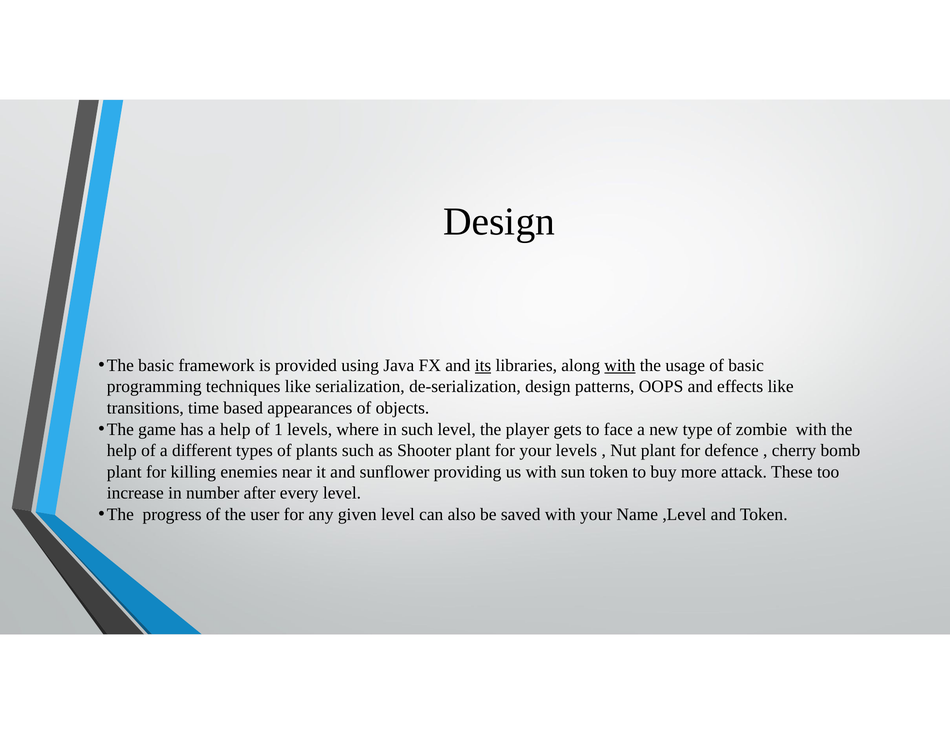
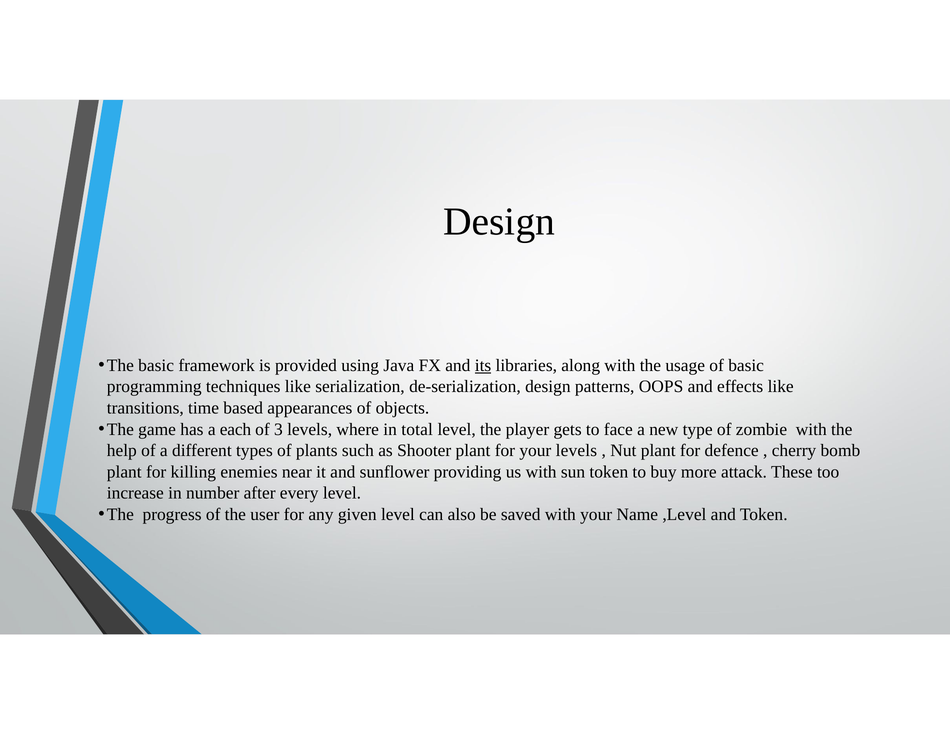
with underline: present -> none (620, 366)
a help: help -> each (235, 429)
1: 1 -> 3 (278, 429)
in such: such -> total (417, 429)
